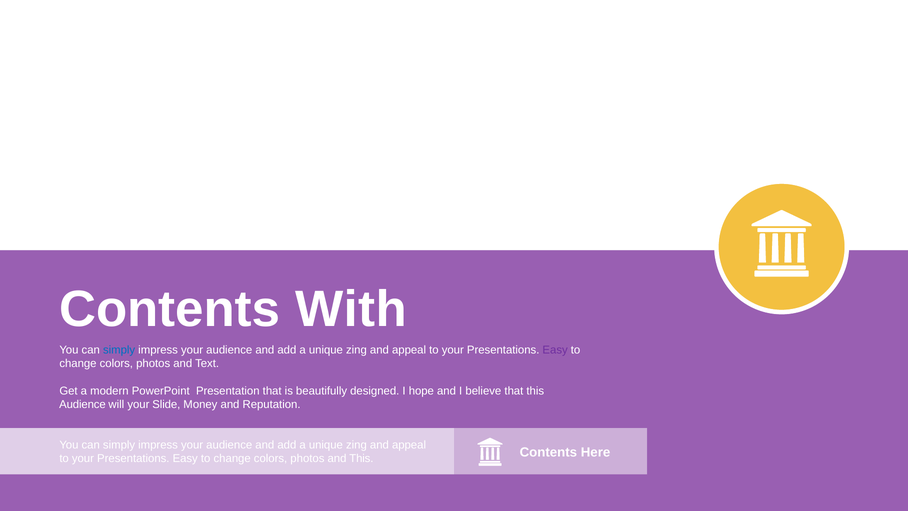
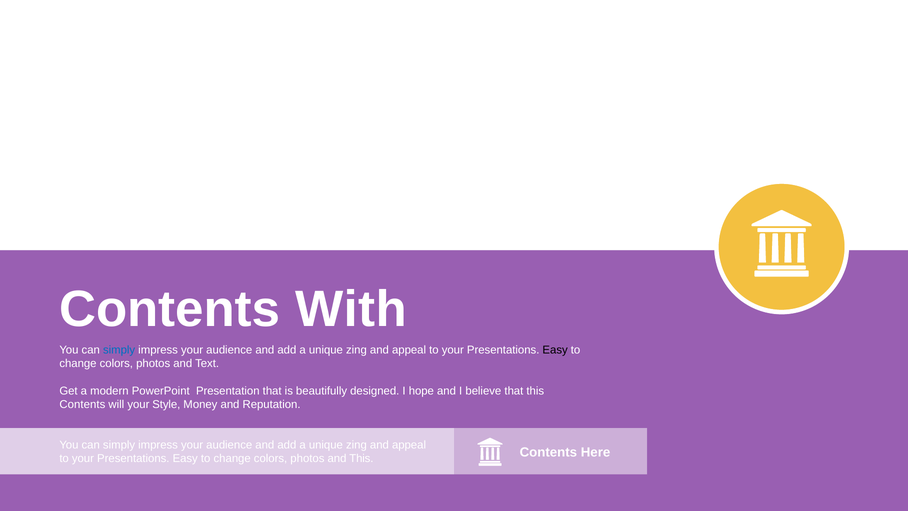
Easy colour: purple -> black (555, 350)
Audience: Audience -> Contents (82, 404)
Slide: Slide -> Style (166, 404)
